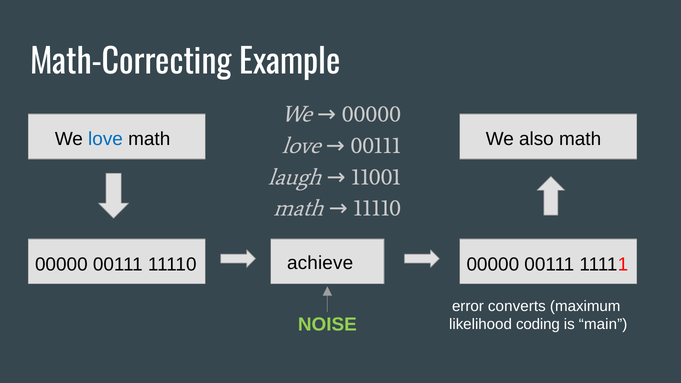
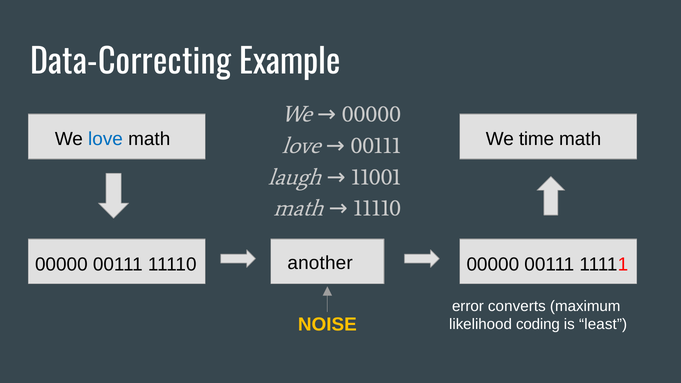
Math-Correcting: Math-Correcting -> Data-Correcting (131, 63)
also: also -> time (536, 139)
achieve: achieve -> another (320, 263)
NOISE colour: light green -> yellow (327, 324)
main: main -> least (603, 325)
